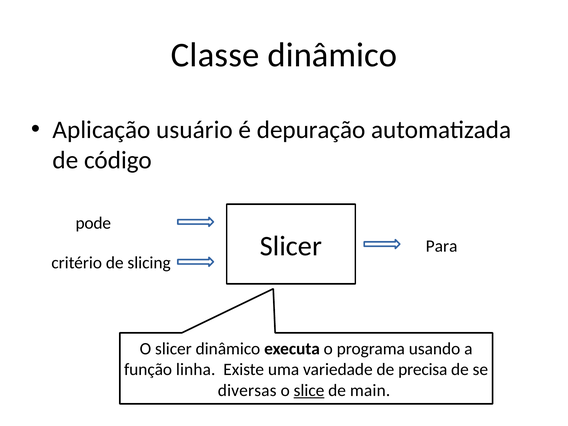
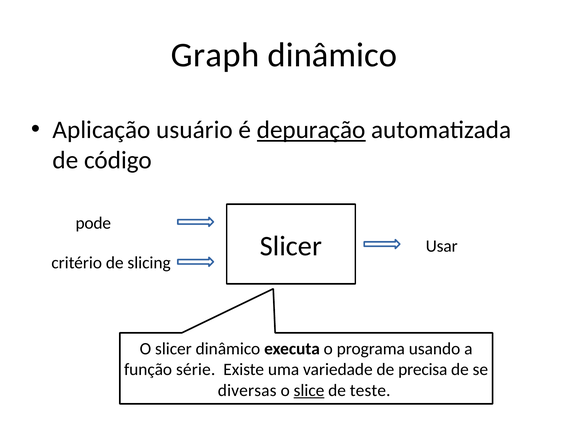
Classe: Classe -> Graph (215, 55)
depuração underline: none -> present (311, 130)
Para: Para -> Usar (442, 246)
linha: linha -> série (196, 370)
main: main -> teste (370, 390)
